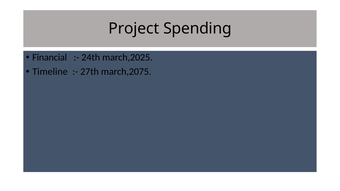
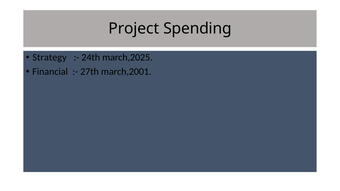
Financial: Financial -> Strategy (50, 57)
Timeline: Timeline -> Financial (50, 72)
march,2075: march,2075 -> march,2001 (126, 72)
